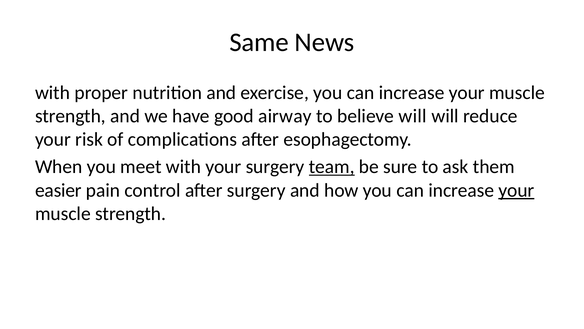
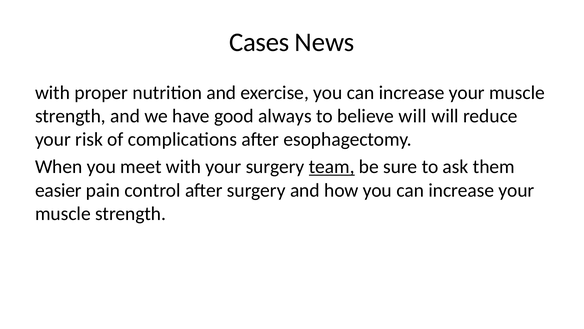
Same: Same -> Cases (259, 42)
airway: airway -> always (285, 116)
your underline: present -> none (516, 190)
